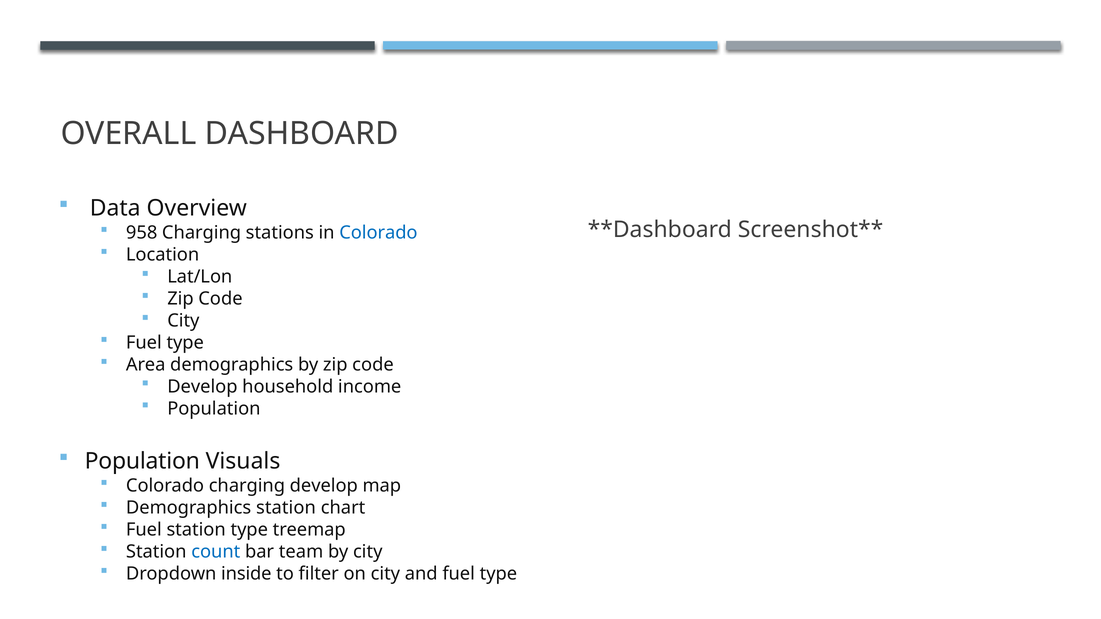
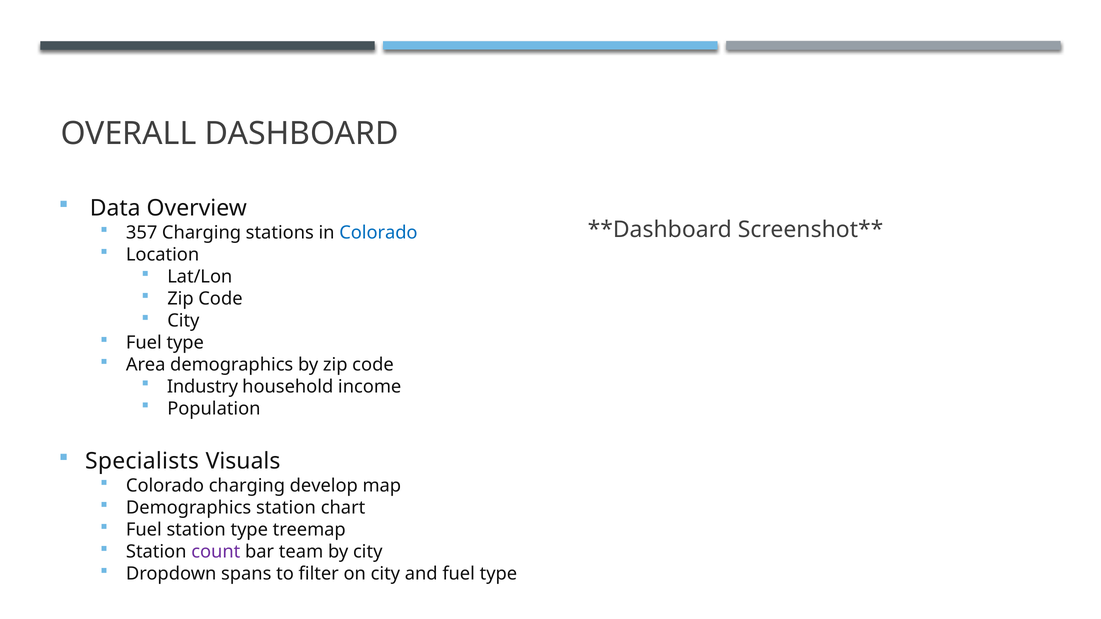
958: 958 -> 357 (142, 233)
Develop: Develop -> Industry (202, 387)
Population: Population -> Specialists (142, 462)
count colour: blue -> purple (216, 552)
inside: inside -> spans (246, 574)
